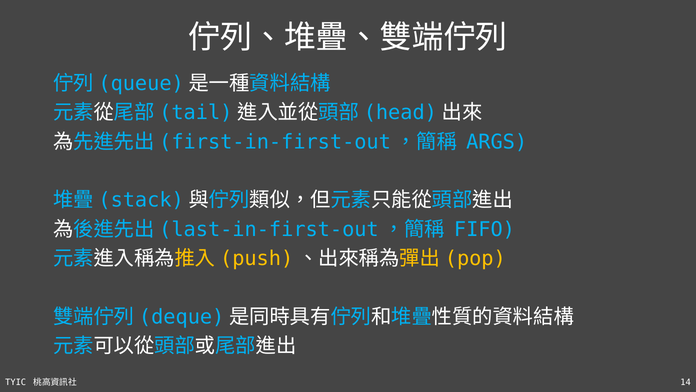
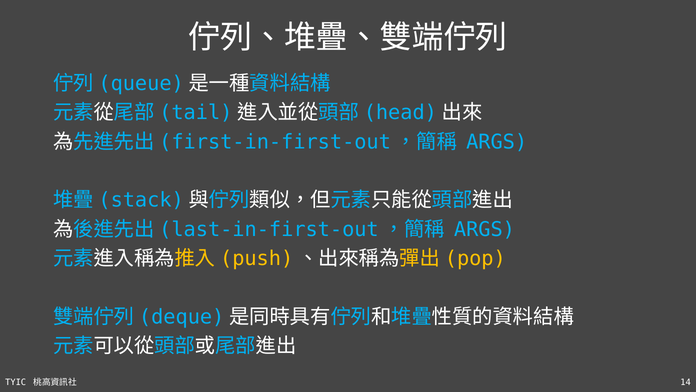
FIFO: FIFO -> ARGS (484, 229)
